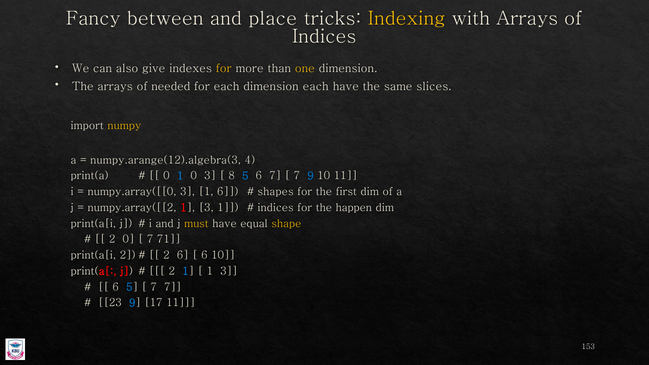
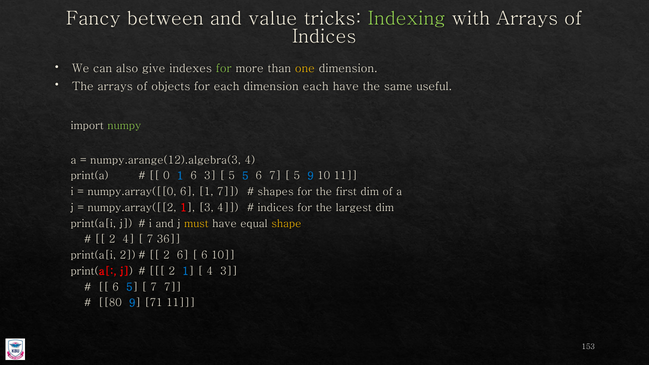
place: place -> value (273, 18)
Indexing colour: yellow -> light green (407, 18)
for colour: yellow -> light green (224, 68)
needed: needed -> objects (171, 86)
slices: slices -> useful (434, 86)
numpy colour: yellow -> light green (124, 126)
1 0: 0 -> 6 (194, 176)
8: 8 -> 5 (232, 176)
7: 7 -> 5 (297, 176)
numpy.array([[0 3: 3 -> 6 (187, 192)
1 6: 6 -> 7 (228, 192)
1 3 1: 1 -> 4 (228, 208)
happen: happen -> largest (354, 208)
2 0: 0 -> 4 (128, 239)
71: 71 -> 36 (169, 239)
1: 1 -> 4 (210, 271)
23: 23 -> 80 (110, 303)
17: 17 -> 71 (153, 303)
